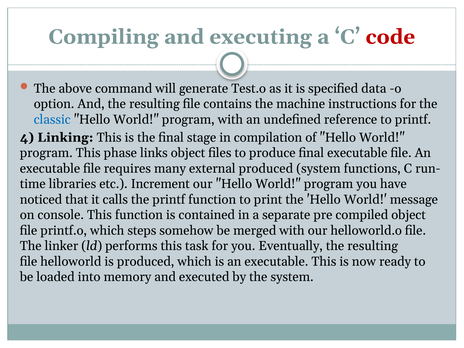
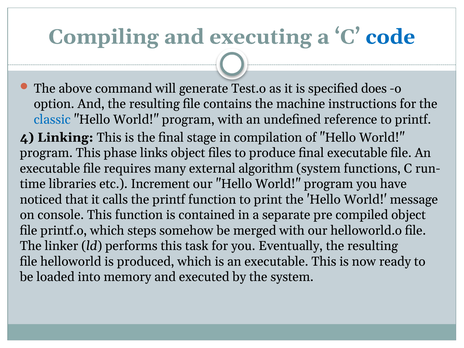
code colour: red -> blue (390, 37)
data: data -> does (374, 88)
external produced: produced -> algorithm (266, 168)
